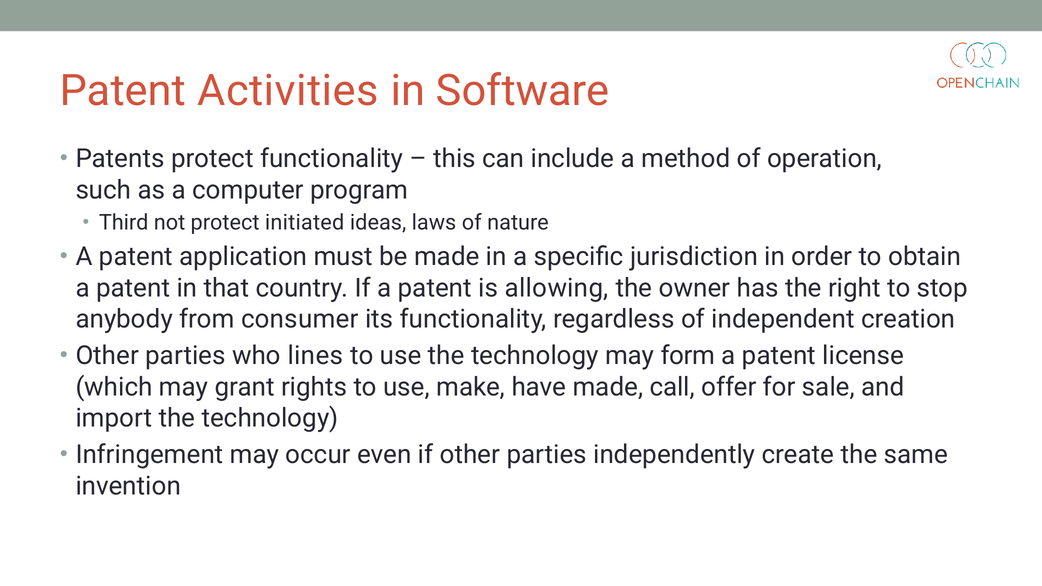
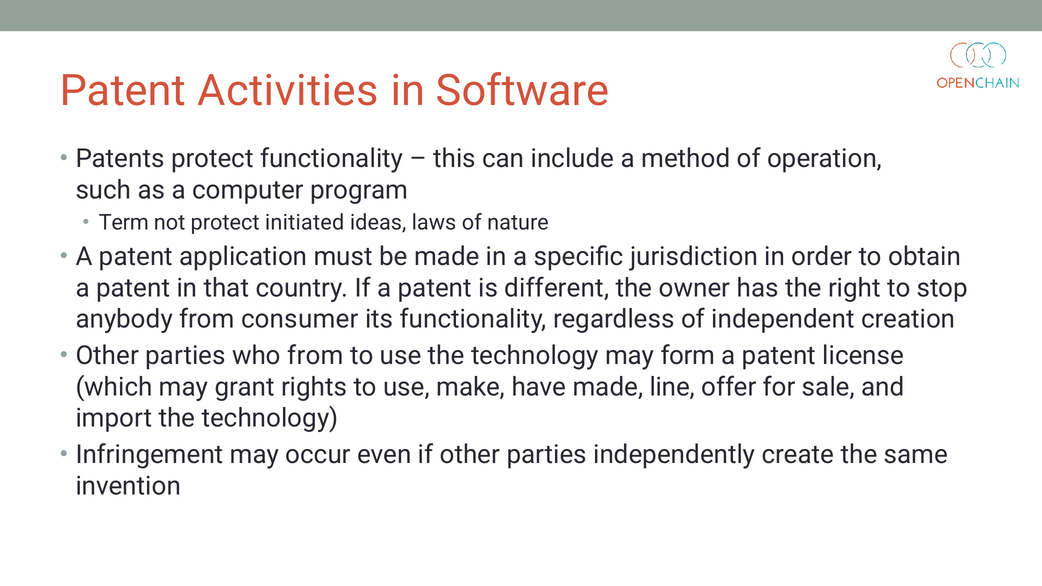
Third: Third -> Term (124, 223)
allowing: allowing -> different (557, 288)
who lines: lines -> from (315, 356)
call: call -> line (672, 387)
